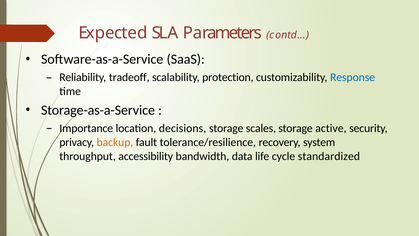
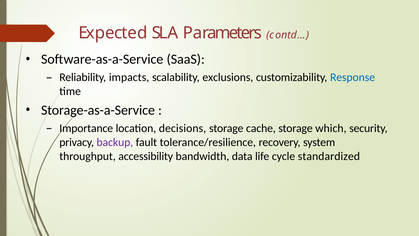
tradeoff: tradeoff -> impacts (129, 77)
protection: protection -> exclusions (228, 77)
scales: scales -> cache (261, 128)
active: active -> which (331, 128)
backup colour: orange -> purple (115, 142)
